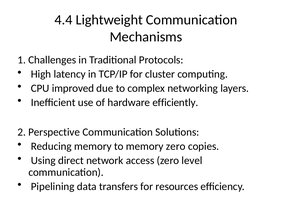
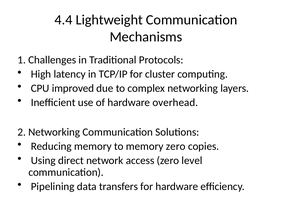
efficiently: efficiently -> overhead (175, 102)
2 Perspective: Perspective -> Networking (54, 132)
for resources: resources -> hardware (177, 186)
